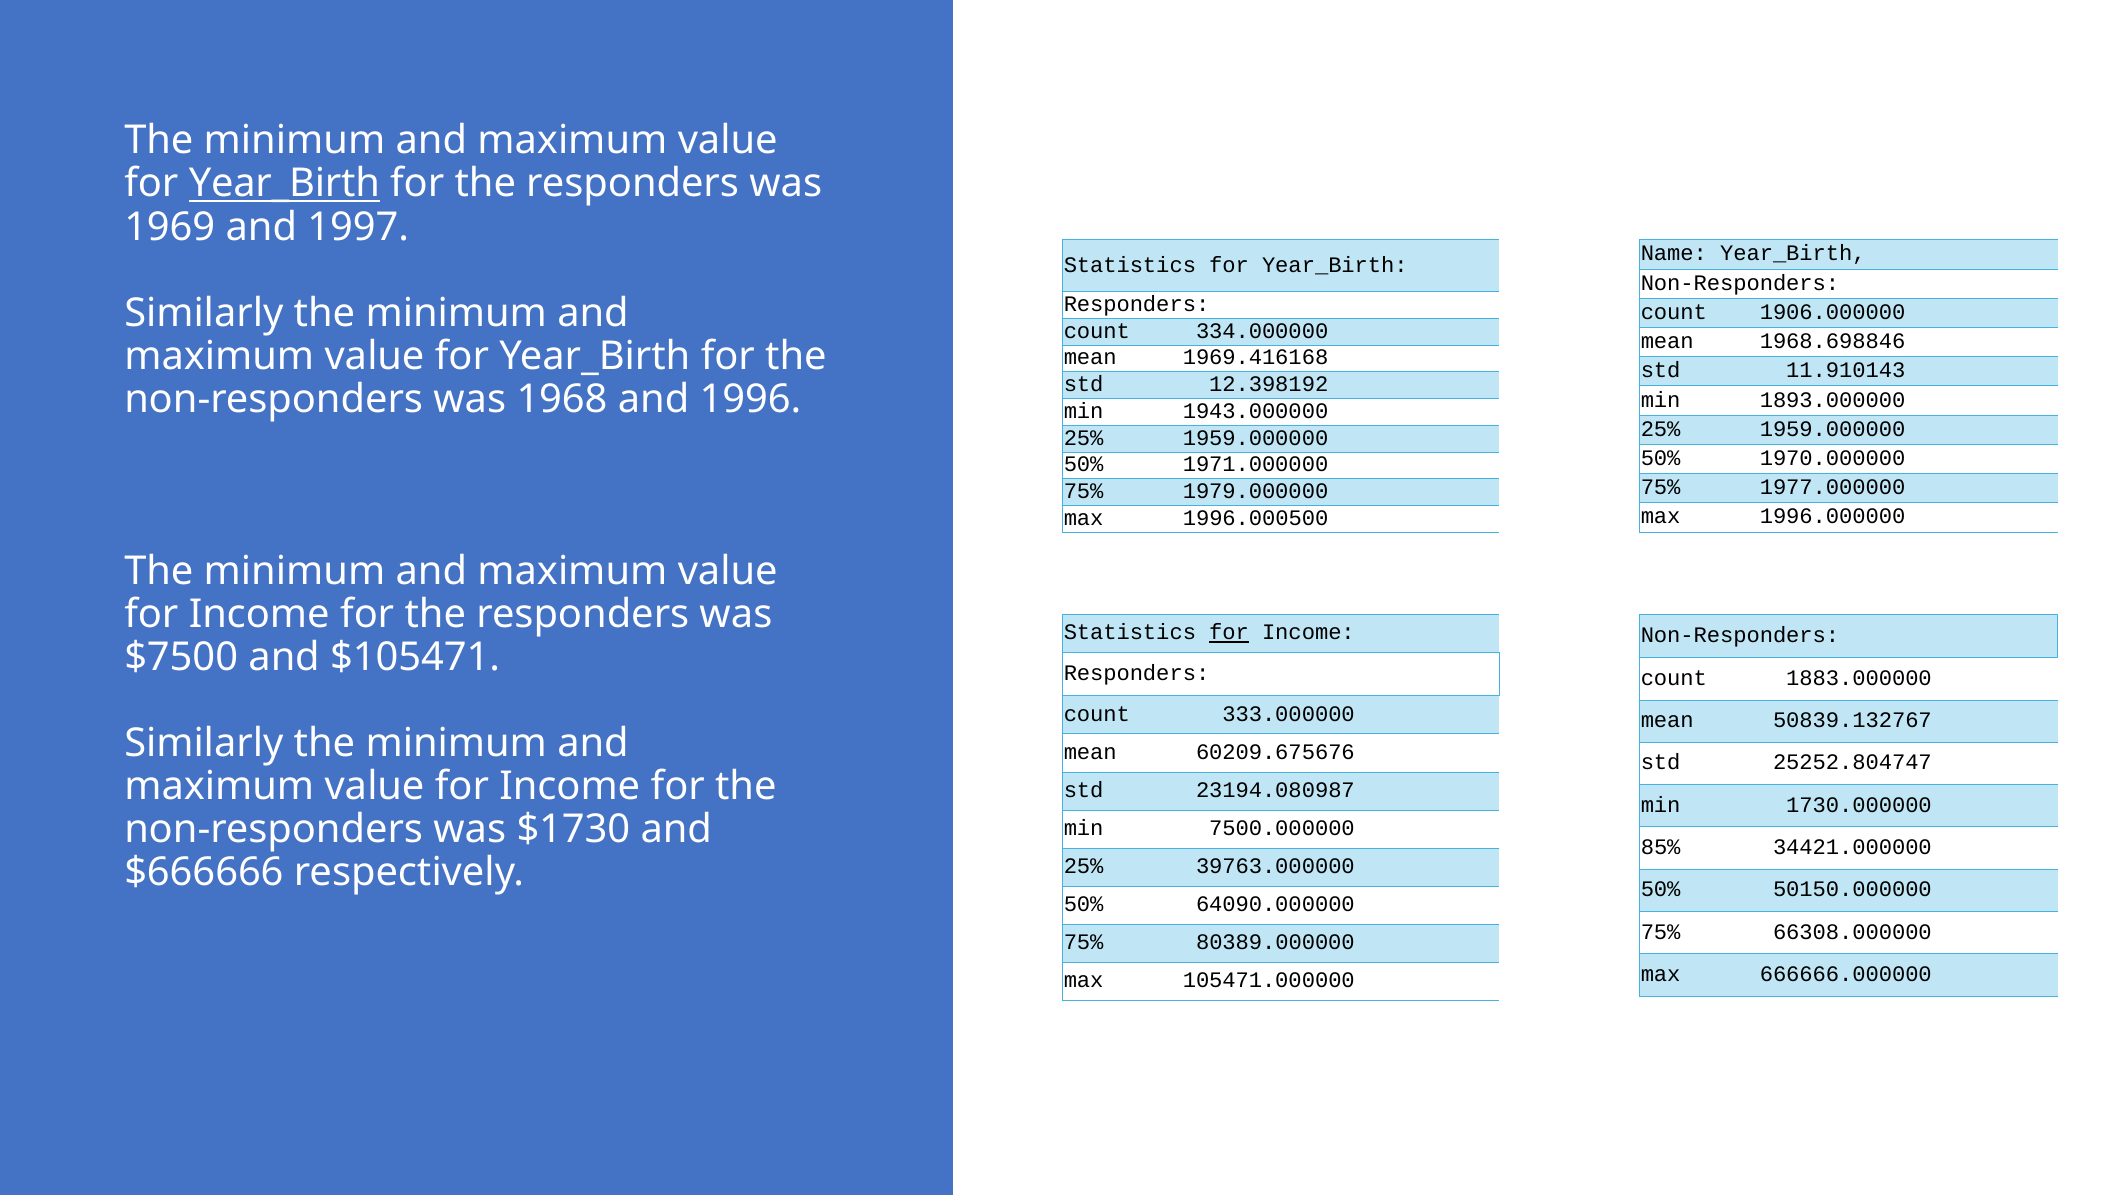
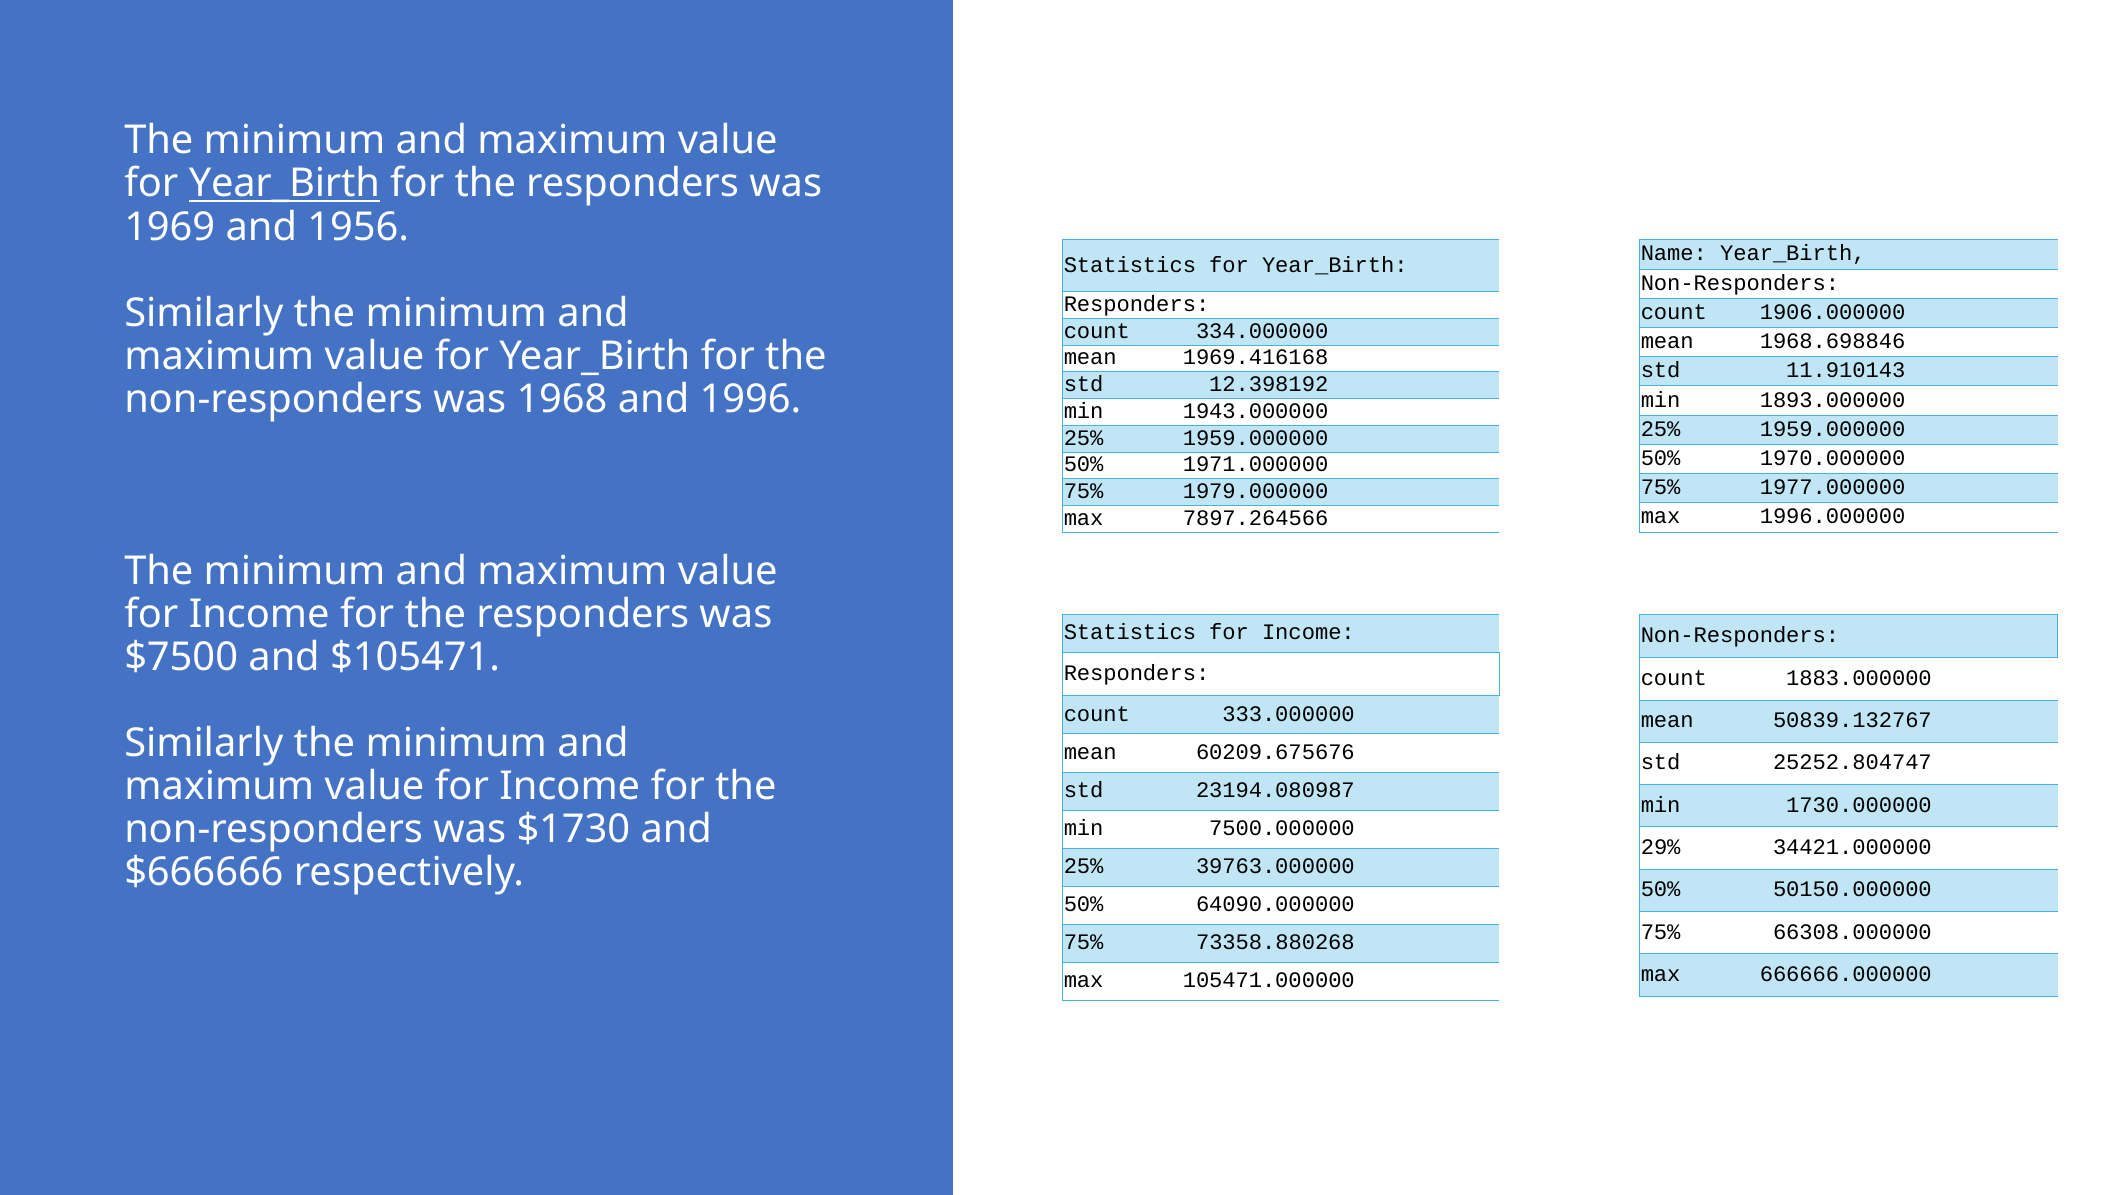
1997: 1997 -> 1956 (358, 227)
1996.000500: 1996.000500 -> 7897.264566 (1256, 518)
for underline: present -> none (1229, 633)
85%: 85% -> 29% (1661, 847)
80389.000000: 80389.000000 -> 73358.880268 (1275, 943)
